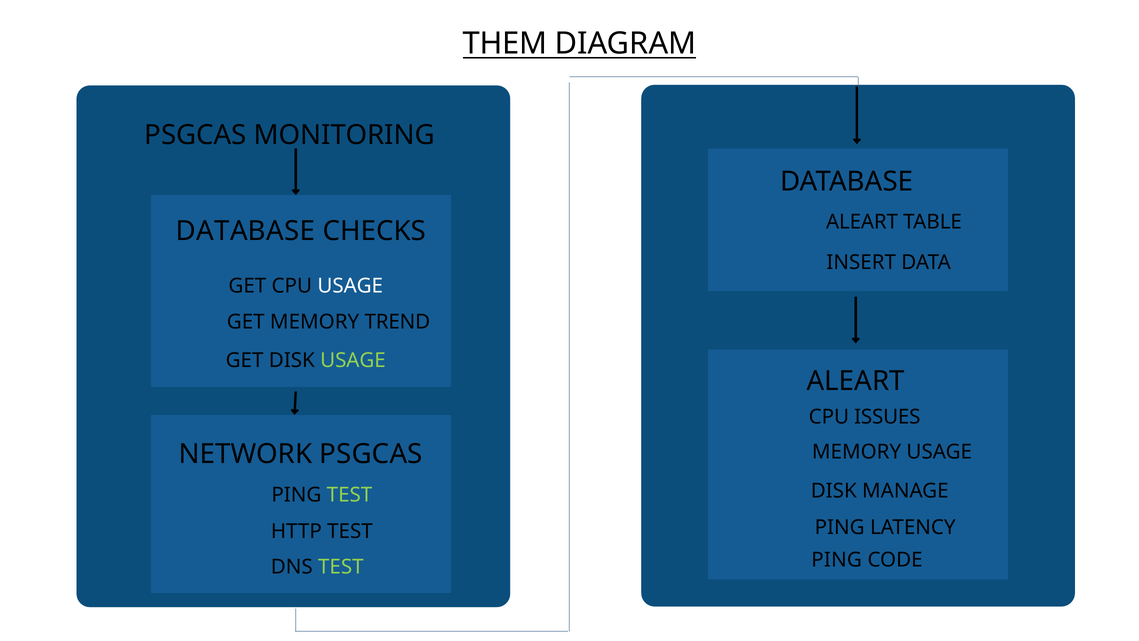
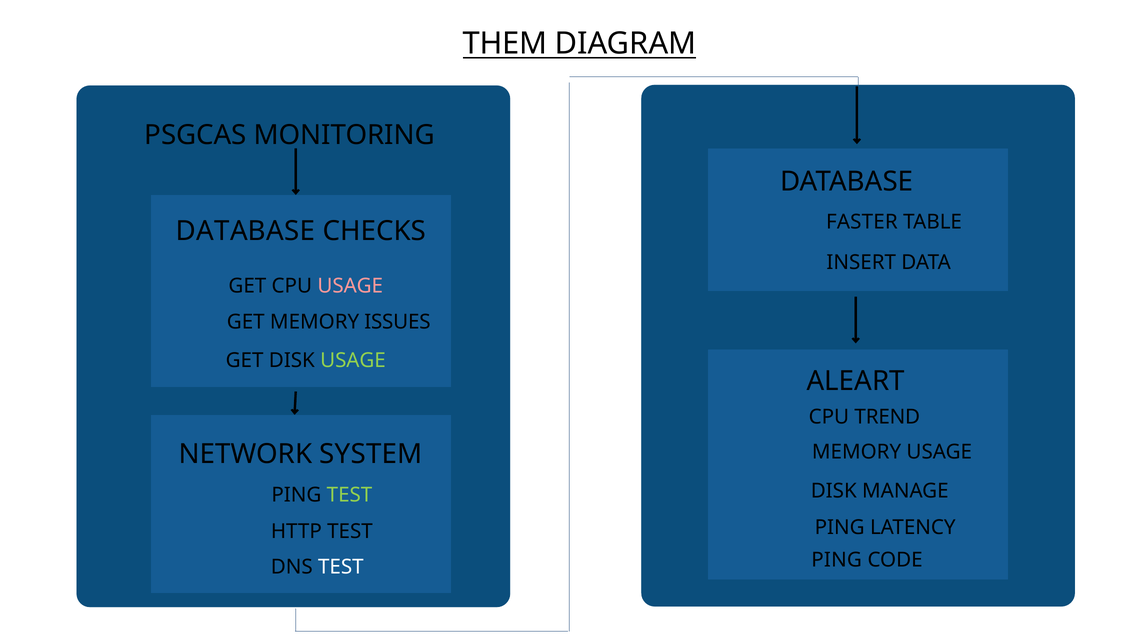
ALEART: ALEART -> FASTER (862, 222)
USAGE colour: white -> pink (350, 286)
TREND: TREND -> ISSUES (397, 322)
ISSUES: ISSUES -> TREND (887, 417)
NETWORK PSGCAS: PSGCAS -> SYSTEM (371, 454)
TEST colour: light green -> white (341, 567)
